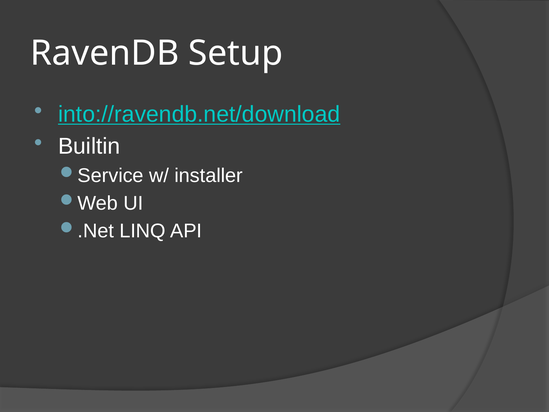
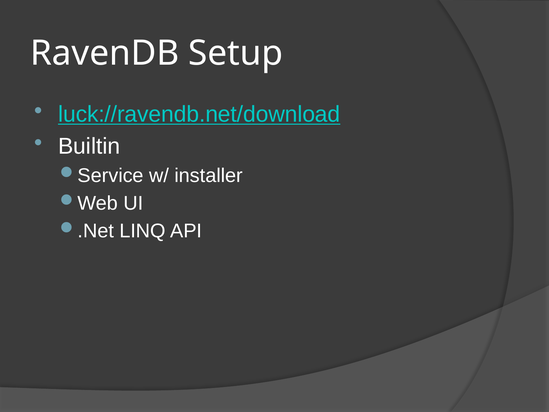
into://ravendb.net/download: into://ravendb.net/download -> luck://ravendb.net/download (199, 114)
